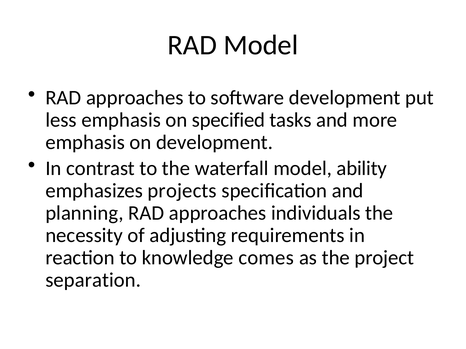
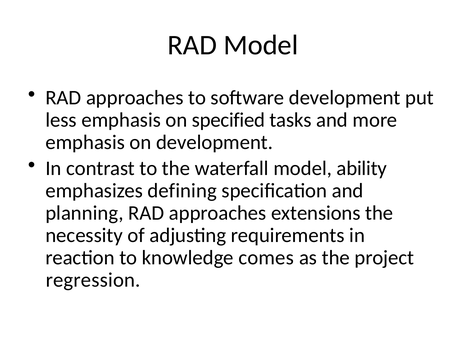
projects: projects -> defining (182, 191)
individuals: individuals -> extensions (316, 213)
separation: separation -> regression (93, 281)
